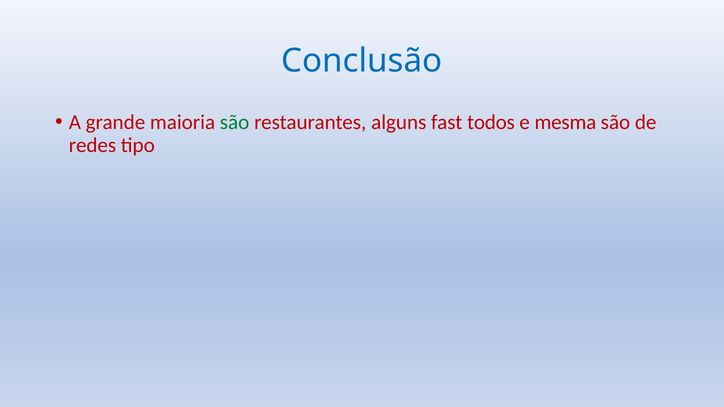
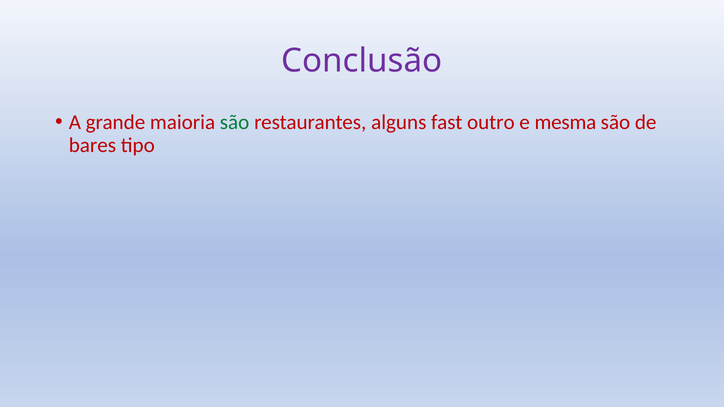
Conclusão colour: blue -> purple (362, 61)
todos: todos -> outro (491, 122)
redes: redes -> bares (92, 145)
